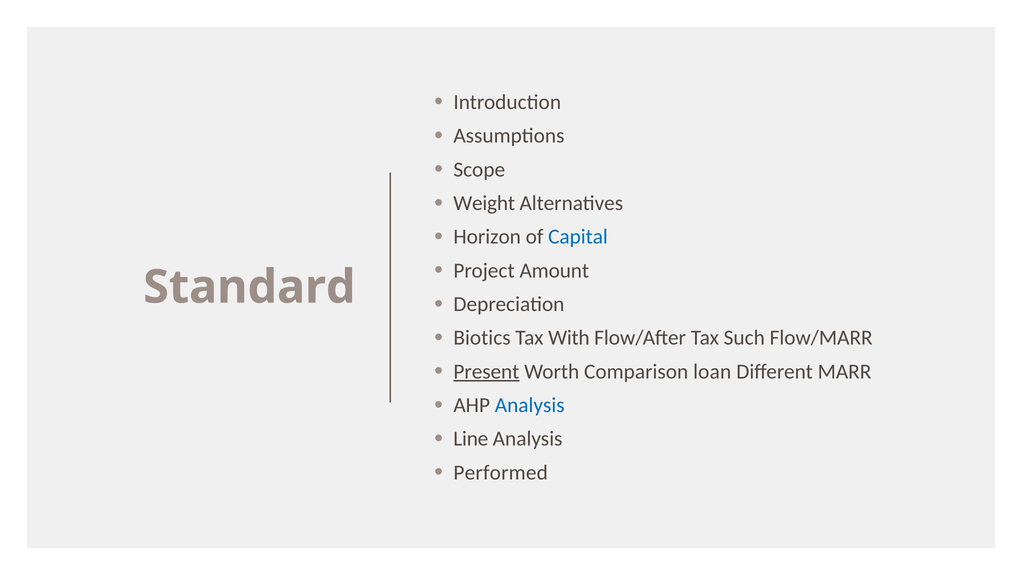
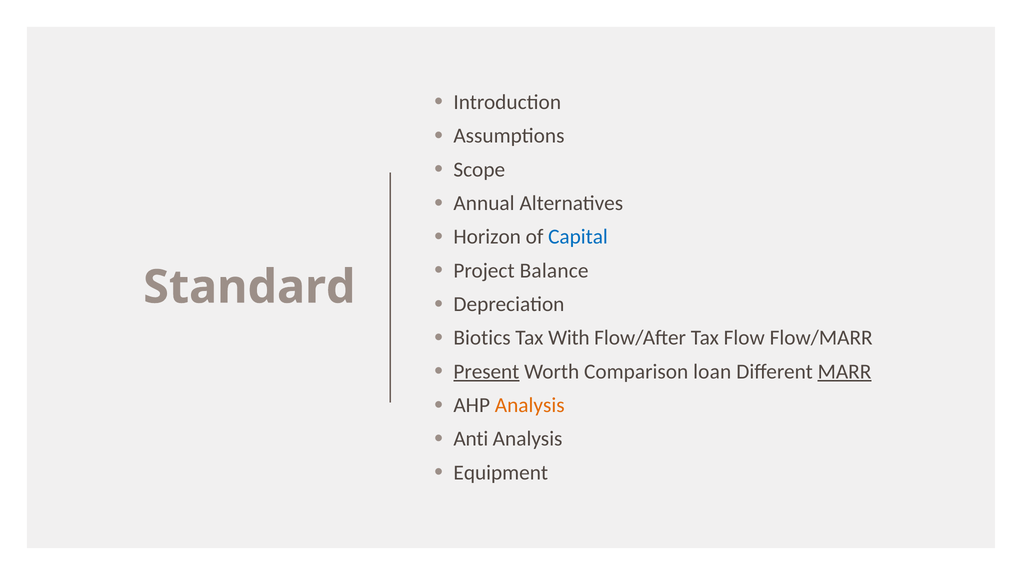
Weight: Weight -> Annual (484, 203)
Amount: Amount -> Balance (554, 270)
Such: Such -> Flow (744, 338)
MARR underline: none -> present (845, 372)
Analysis colour: blue -> orange (530, 405)
Line: Line -> Anti (471, 439)
Performed: Performed -> Equipment (501, 473)
